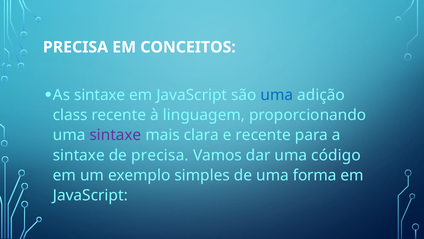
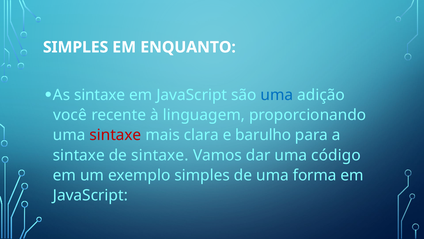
PRECISA: PRECISA -> SIMPLES (76, 47)
CONCEITOS: CONCEITOS -> ENQUANTO (188, 47)
class: class -> você (70, 115)
sintaxe colour: purple -> red (115, 135)
e recente: recente -> barulho (263, 135)
de precisa: precisa -> sintaxe (160, 155)
